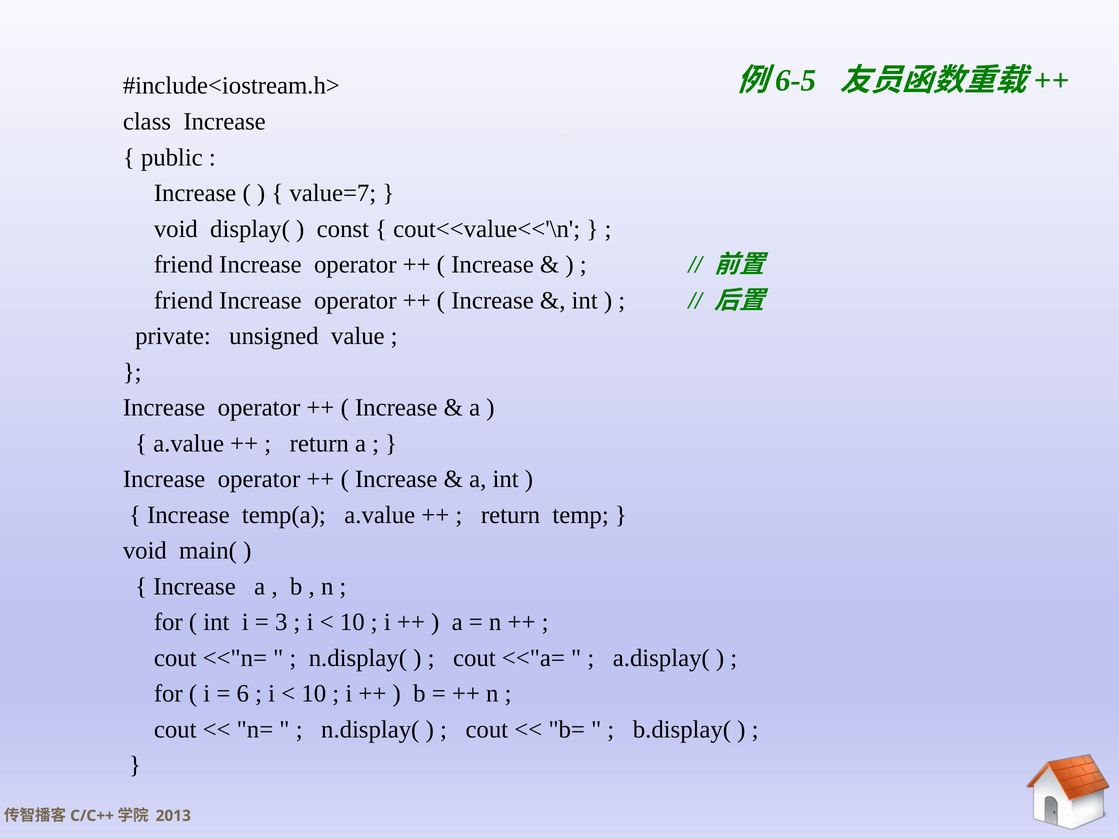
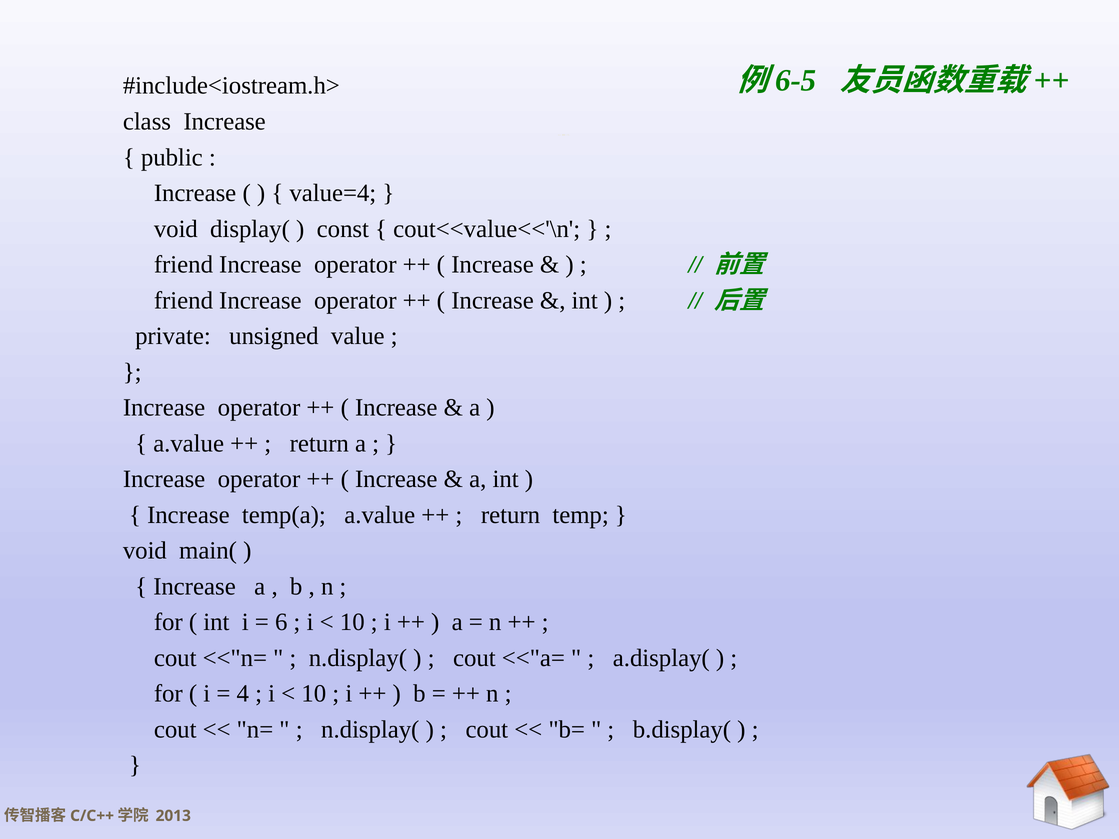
value=7: value=7 -> value=4 (333, 193)
3: 3 -> 6 (281, 622)
6: 6 -> 4 (243, 694)
